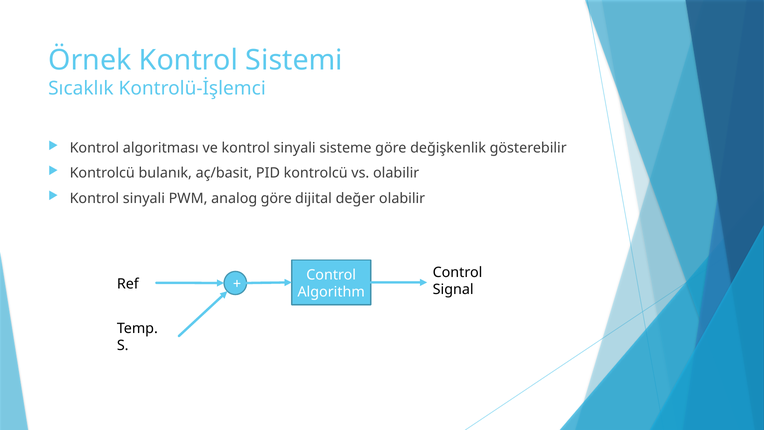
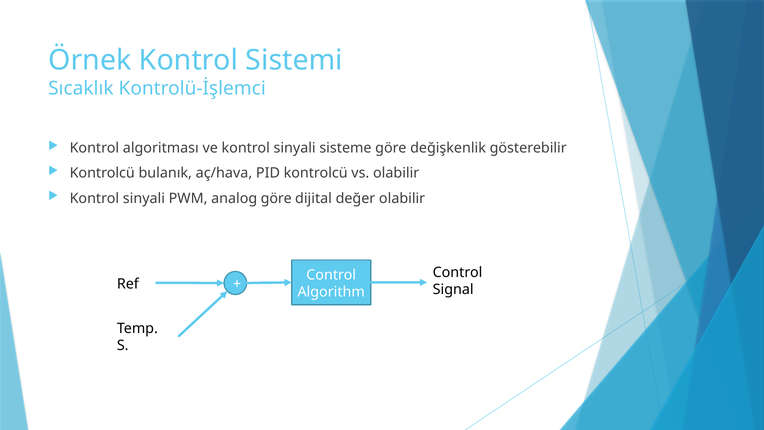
aç/basit: aç/basit -> aç/hava (224, 173)
